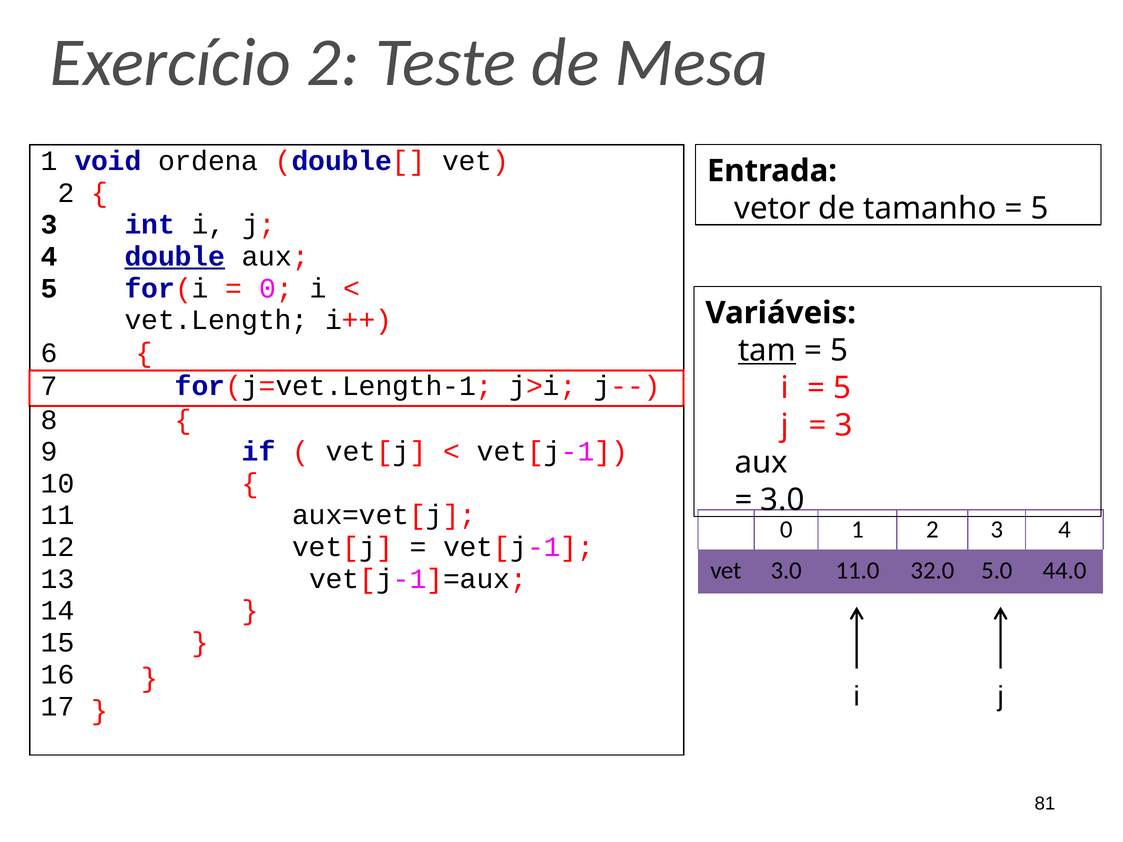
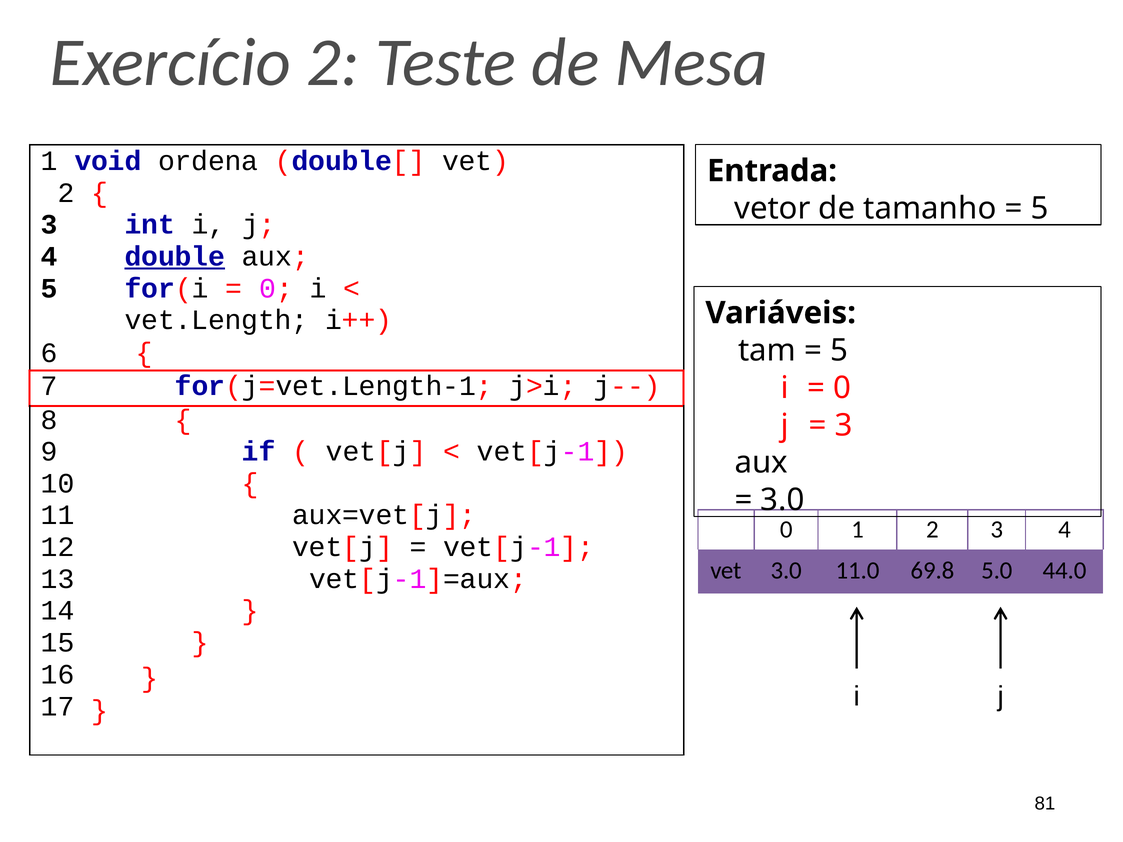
tam underline: present -> none (767, 350)
5: 5 -> 0 (842, 388)
32.0: 32.0 -> 69.8 (932, 571)
